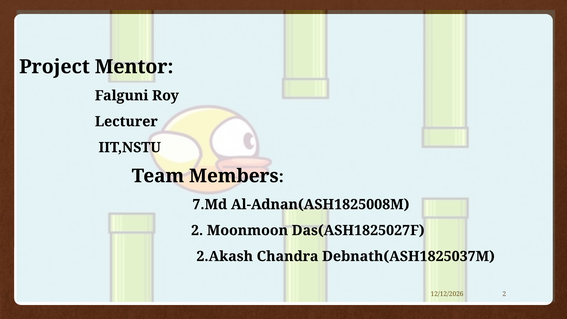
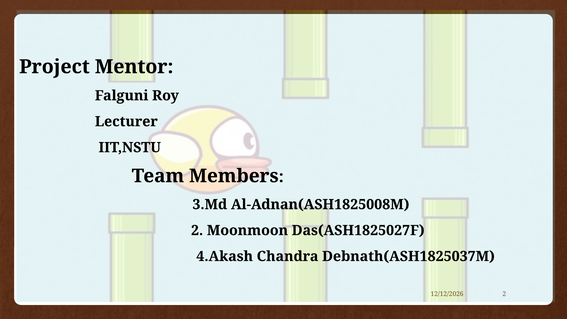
7.Md: 7.Md -> 3.Md (210, 204)
2.Akash: 2.Akash -> 4.Akash (225, 256)
